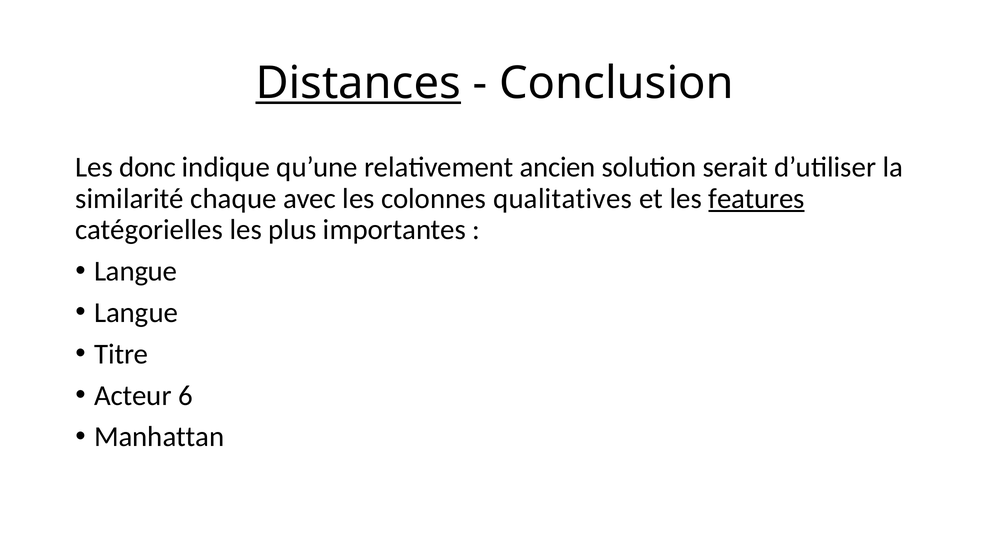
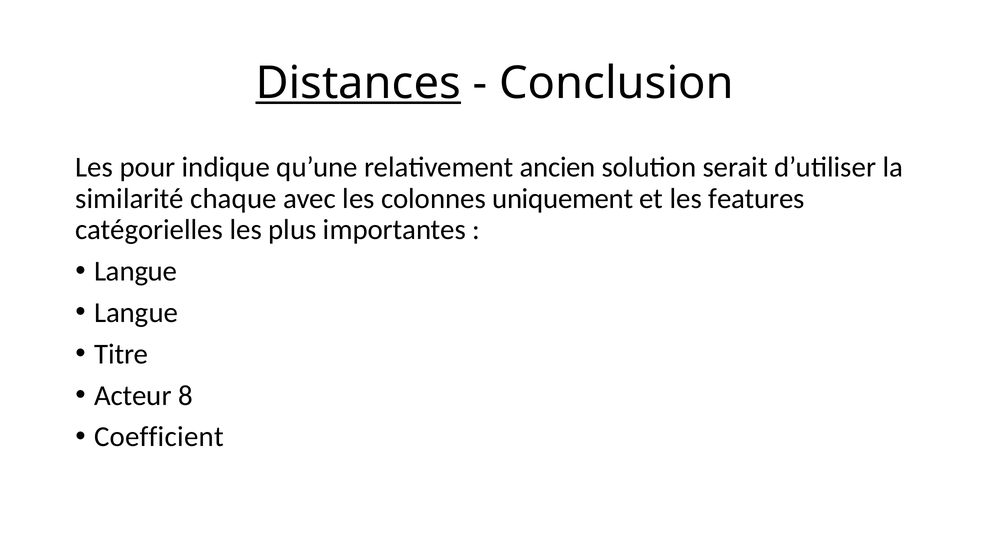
donc: donc -> pour (147, 167)
qualitatives: qualitatives -> uniquement (563, 198)
features underline: present -> none (757, 198)
6: 6 -> 8 (186, 395)
Manhattan: Manhattan -> Coefficient (159, 437)
